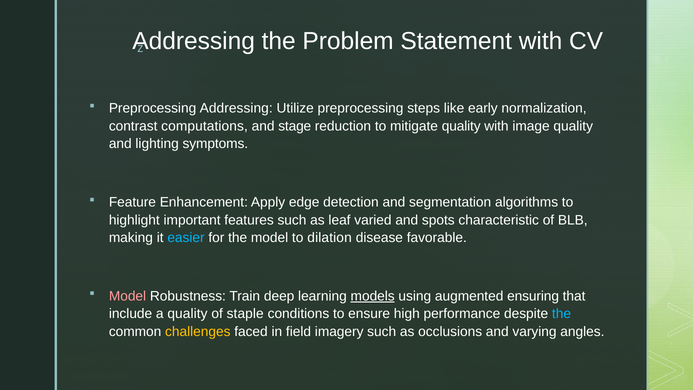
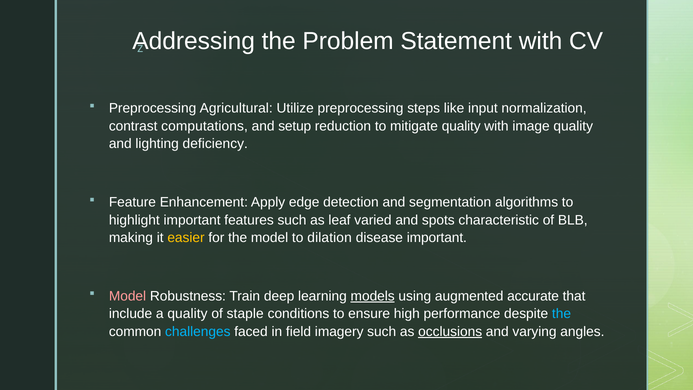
Preprocessing Addressing: Addressing -> Agricultural (236, 108)
early: early -> input (483, 108)
stage: stage -> setup (295, 126)
symptoms: symptoms -> deficiency (215, 144)
easier colour: light blue -> yellow (186, 238)
disease favorable: favorable -> important (437, 238)
ensuring: ensuring -> accurate (533, 296)
challenges colour: yellow -> light blue (198, 331)
occlusions underline: none -> present (450, 331)
